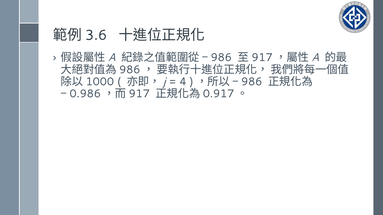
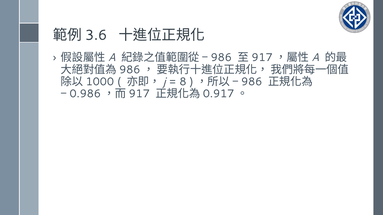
4: 4 -> 8 (183, 82)
